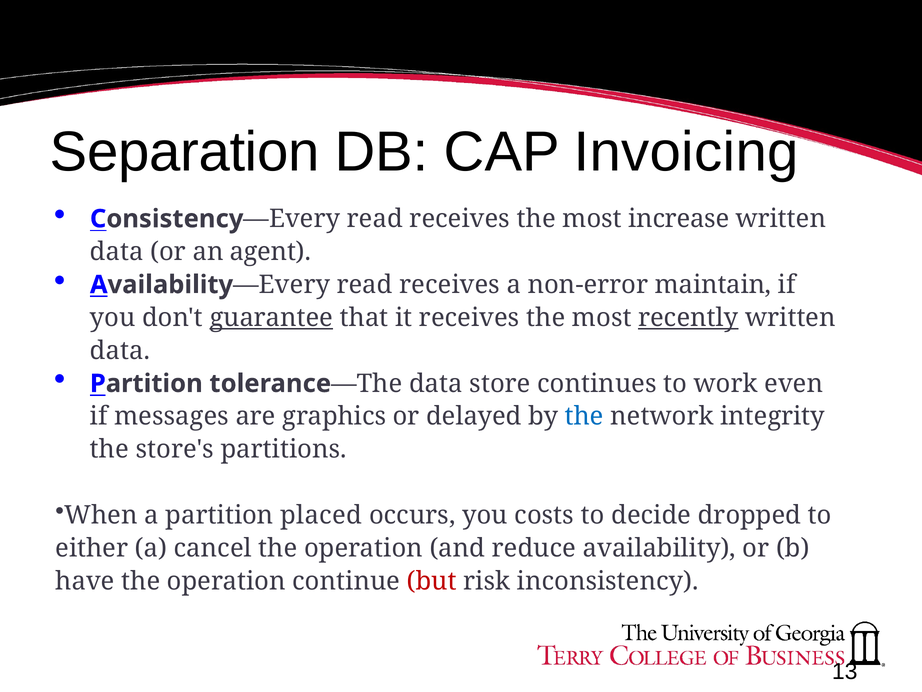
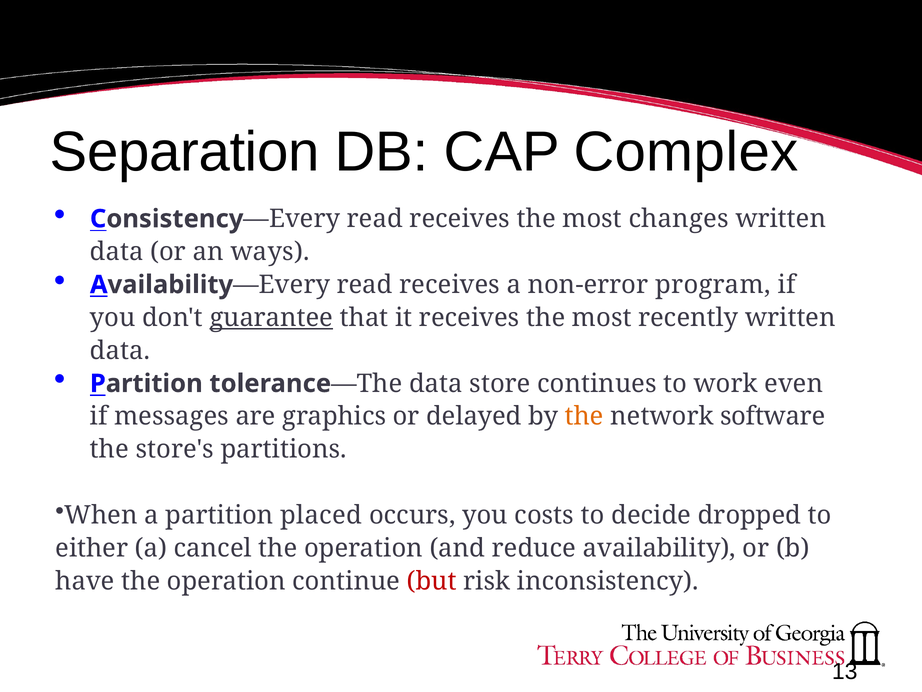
Invoicing: Invoicing -> Complex (686, 152)
increase: increase -> changes (679, 219)
agent: agent -> ways (270, 252)
maintain: maintain -> program (713, 285)
recently underline: present -> none (688, 317)
the colour: blue -> orange (584, 416)
integrity: integrity -> software (773, 416)
